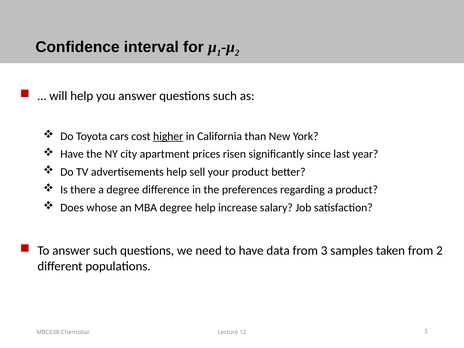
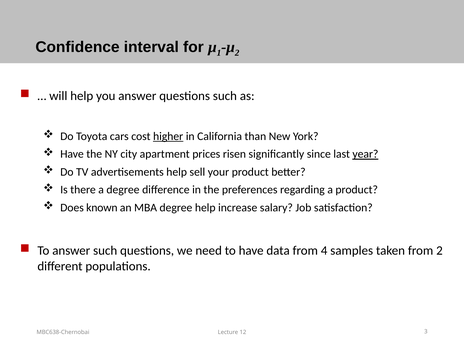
year underline: none -> present (365, 154)
whose: whose -> known (102, 208)
from 3: 3 -> 4 (324, 251)
